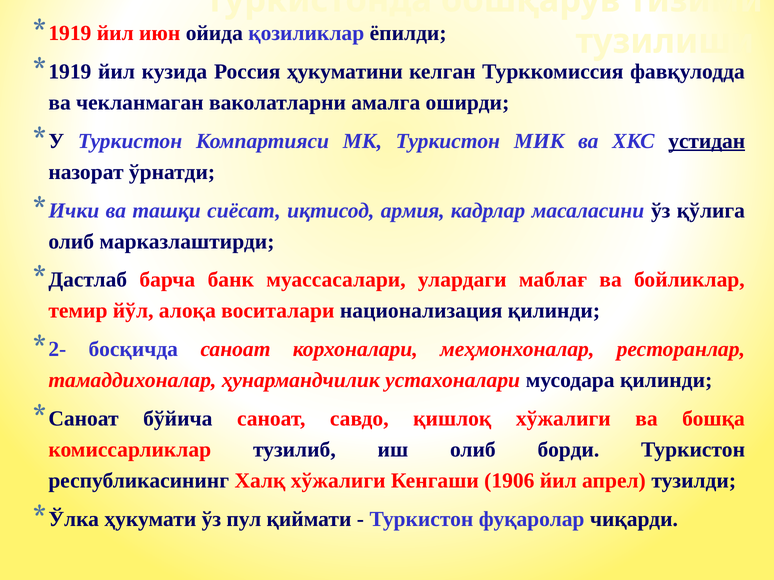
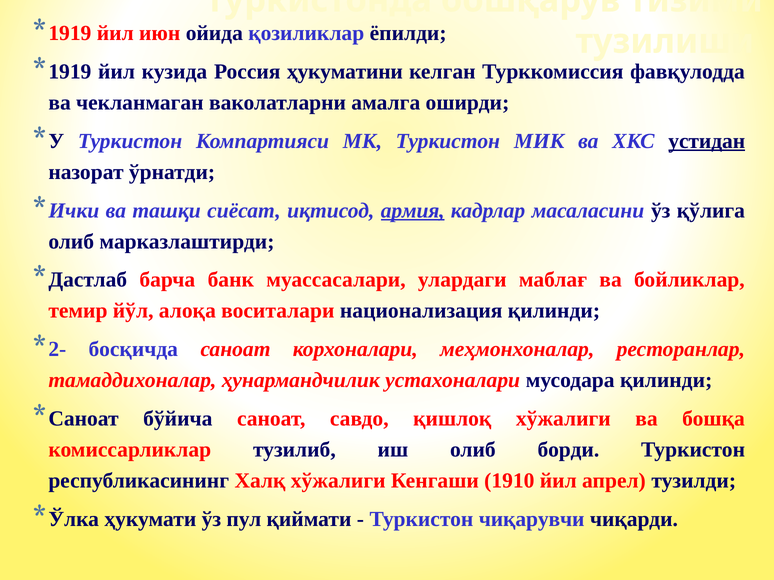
армия underline: none -> present (413, 211)
1906: 1906 -> 1910 (509, 481)
фуқаролар: фуқаролар -> чиқарувчи (532, 519)
